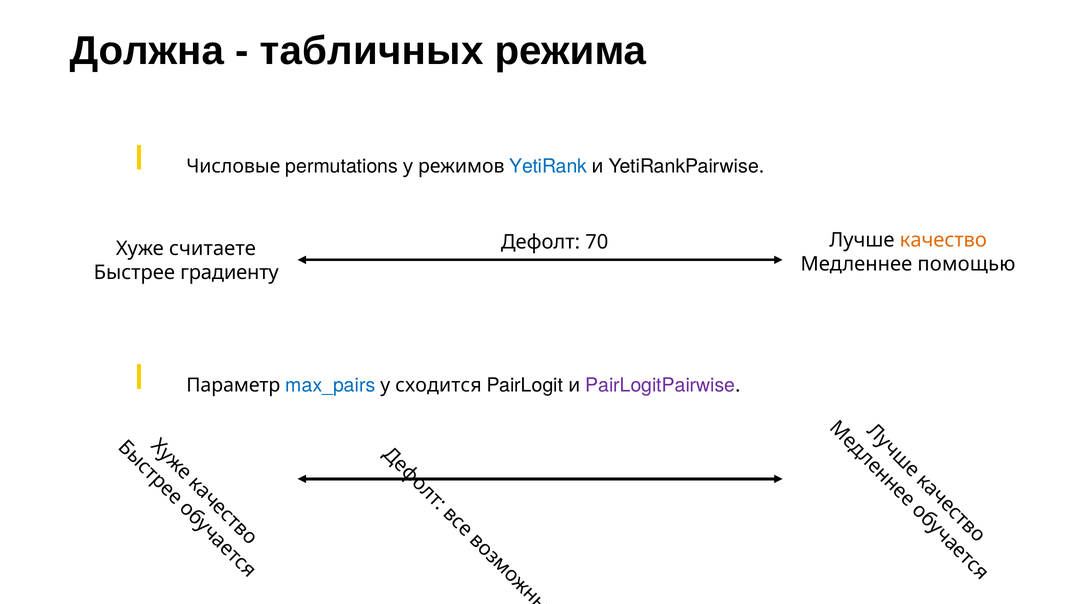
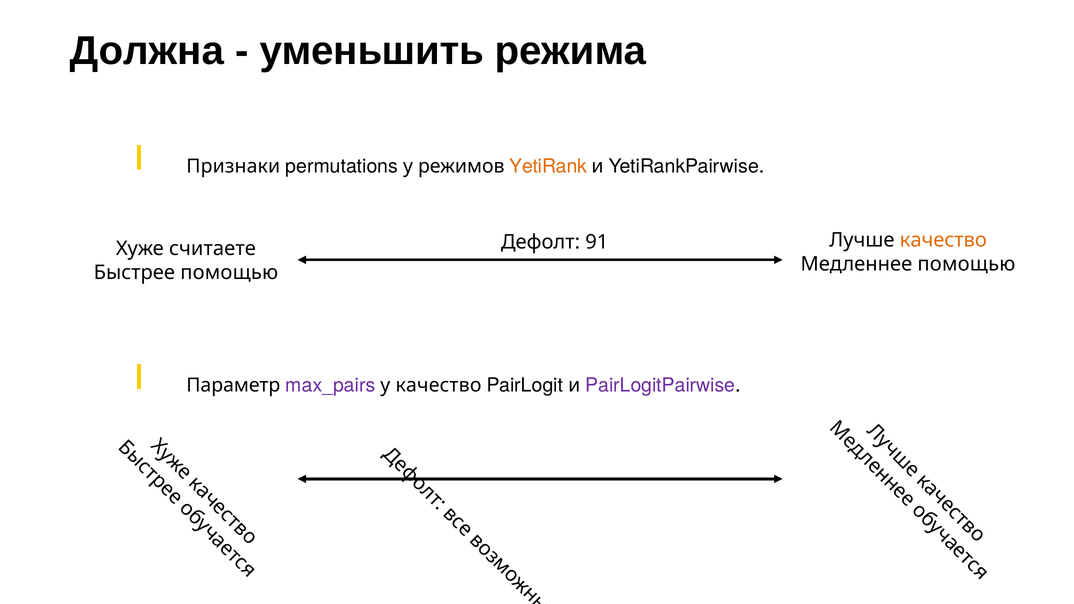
табличных: табличных -> уменьшить (372, 51)
Числовые: Числовые -> Признаки (233, 166)
YetiRank colour: blue -> orange (548, 166)
70: 70 -> 91 (597, 242)
Быстрее градиенту: градиенту -> помощью (229, 273)
max_pairs colour: blue -> purple (330, 386)
у сходится: сходится -> качество (438, 386)
